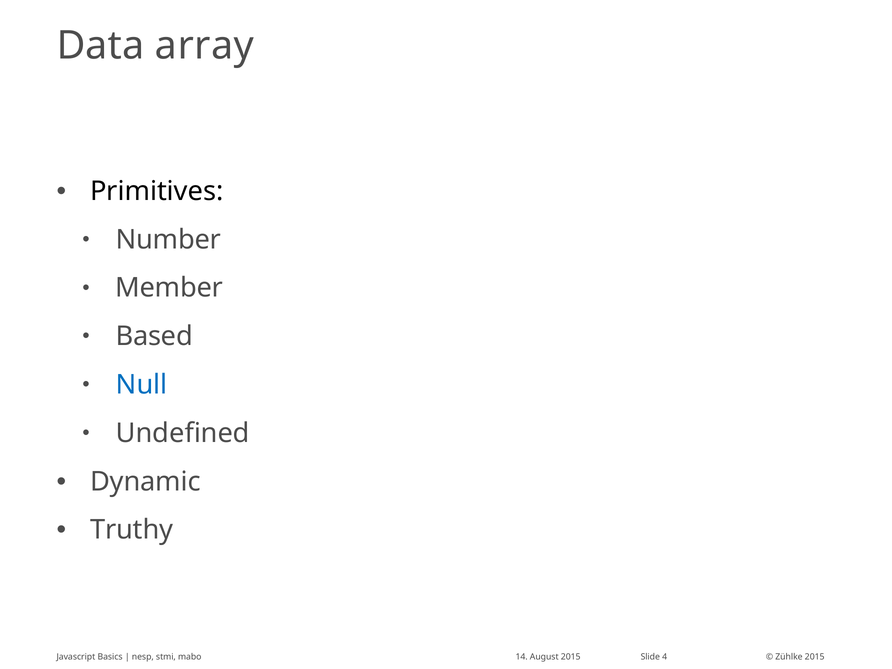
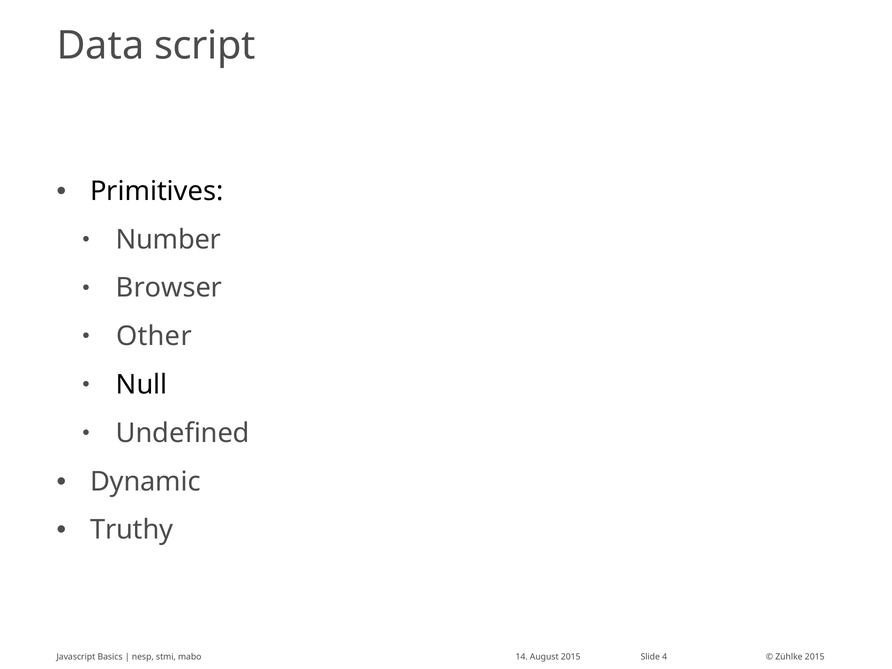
array: array -> script (205, 46)
Member: Member -> Browser (169, 288)
Based: Based -> Other (154, 336)
Null colour: blue -> black (142, 385)
